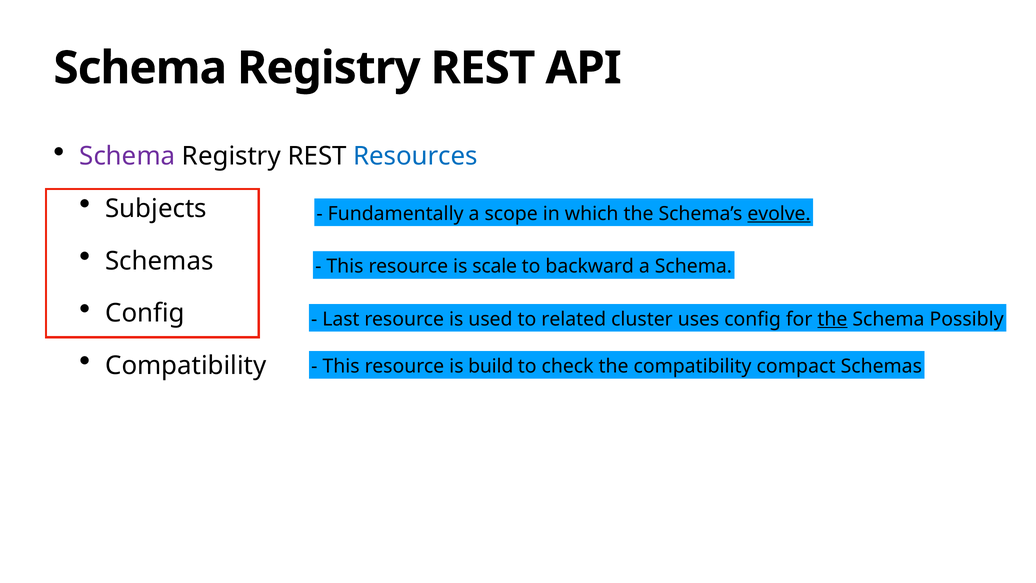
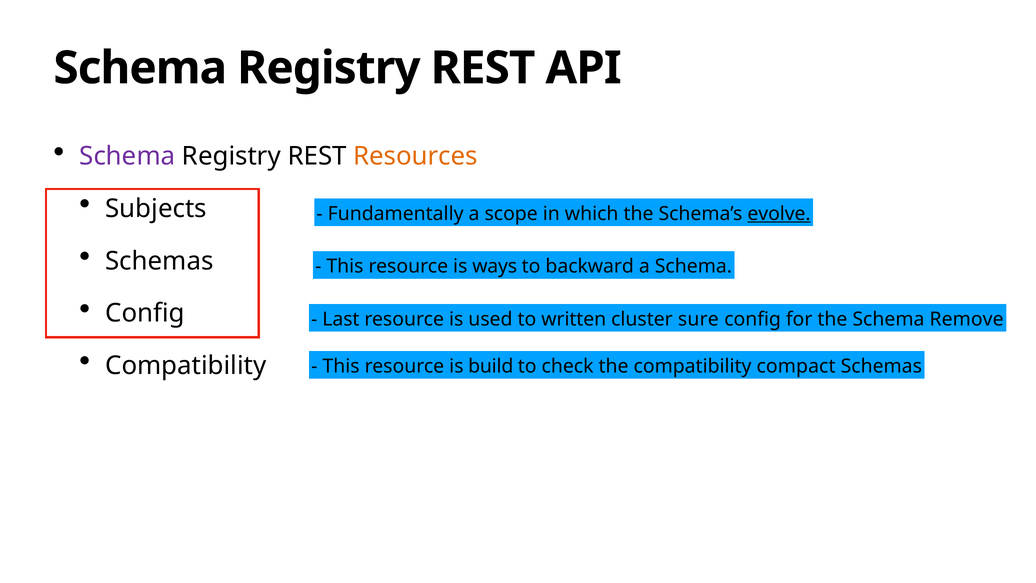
Resources colour: blue -> orange (416, 156)
scale: scale -> ways (495, 266)
related: related -> written (574, 319)
uses: uses -> sure (698, 319)
the underline: present -> none (832, 319)
Possibly: Possibly -> Remove (967, 319)
